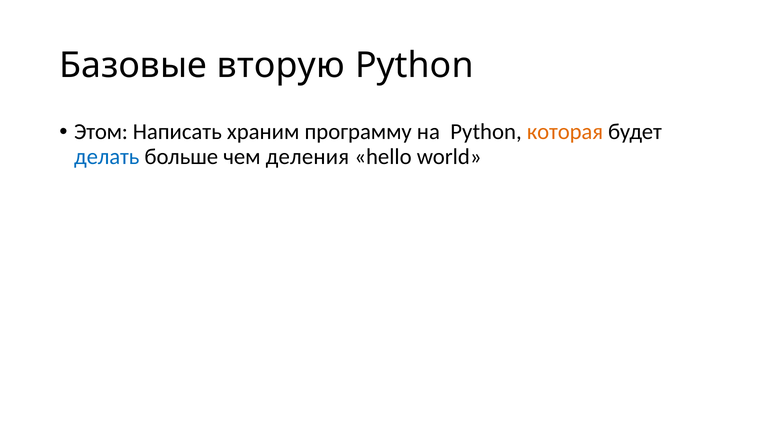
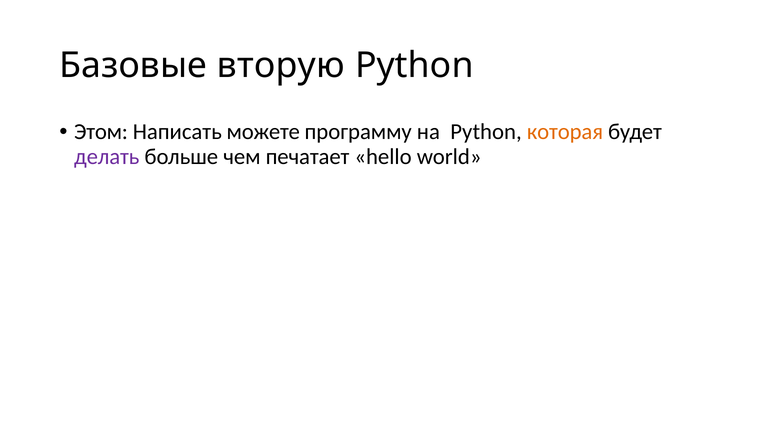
храним: храним -> можете (263, 132)
делать colour: blue -> purple (107, 156)
деления: деления -> печатает (308, 156)
